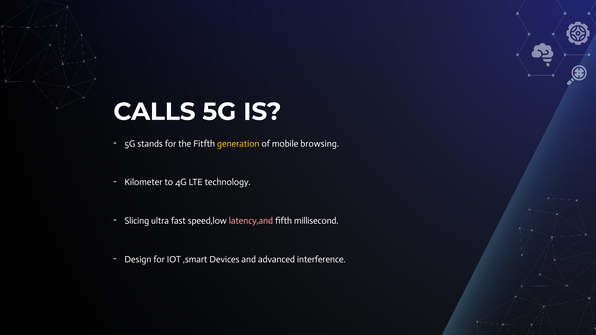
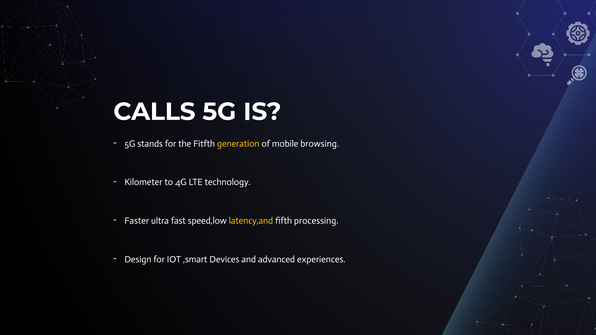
Slicing: Slicing -> Faster (137, 221)
latency,and colour: pink -> yellow (251, 221)
millisecond: millisecond -> processing (316, 221)
interference: interference -> experiences (321, 260)
